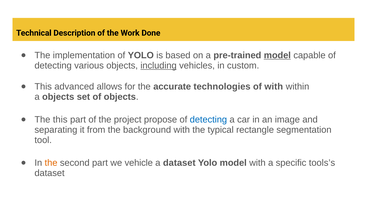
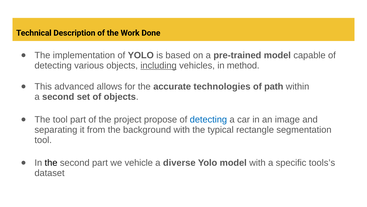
model underline: present -> none (277, 55)
custom: custom -> method (243, 65)
of with: with -> path (274, 86)
a objects: objects -> second (58, 97)
The this: this -> tool (60, 119)
the colour: orange -> black (51, 162)
a dataset: dataset -> diverse (179, 162)
